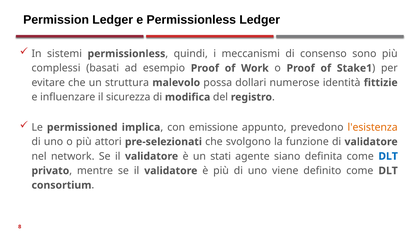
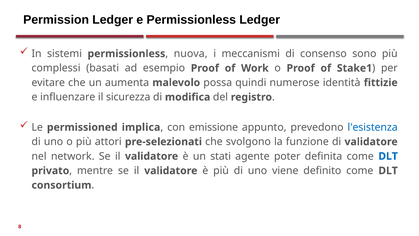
quindi: quindi -> nuova (191, 54)
struttura: struttura -> aumenta (127, 83)
dollari: dollari -> quindi (251, 83)
l'esistenza colour: orange -> blue (373, 127)
siano: siano -> poter (287, 156)
